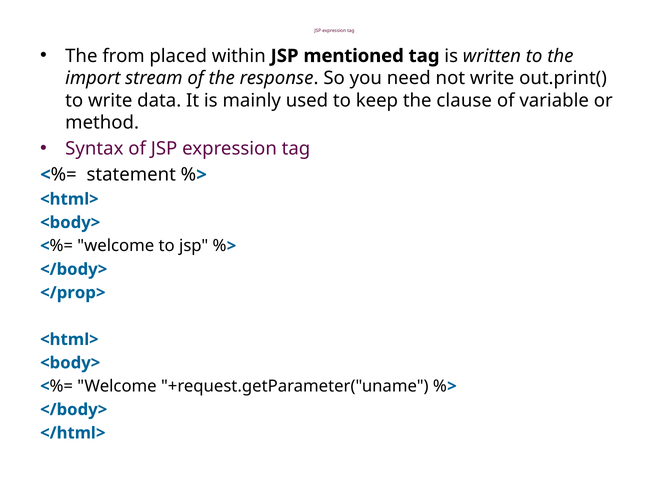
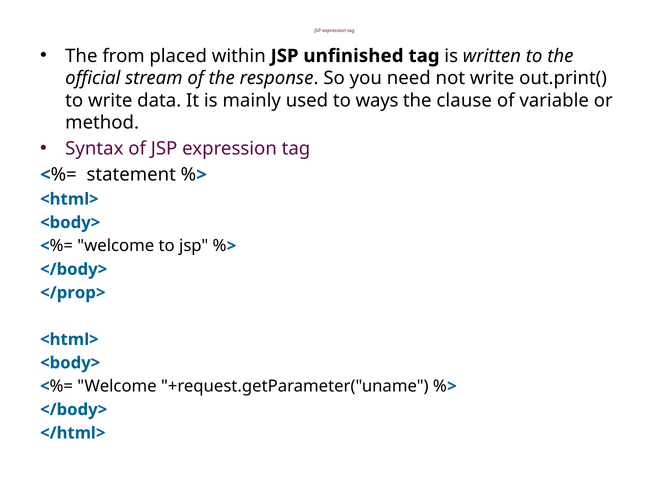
mentioned: mentioned -> unfinished (353, 56)
import: import -> official (93, 78)
keep: keep -> ways (377, 101)
